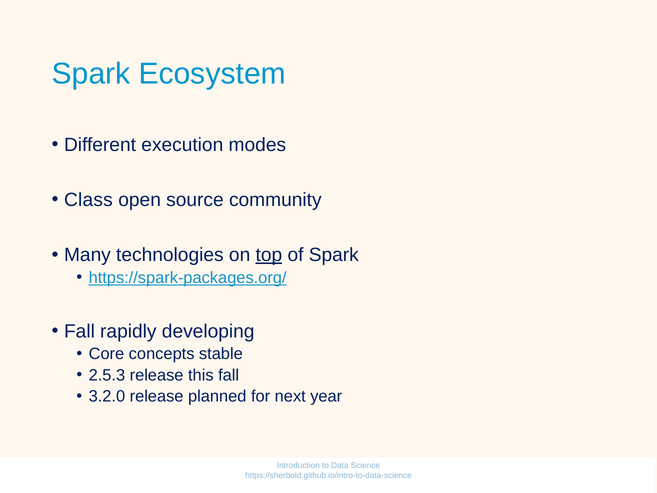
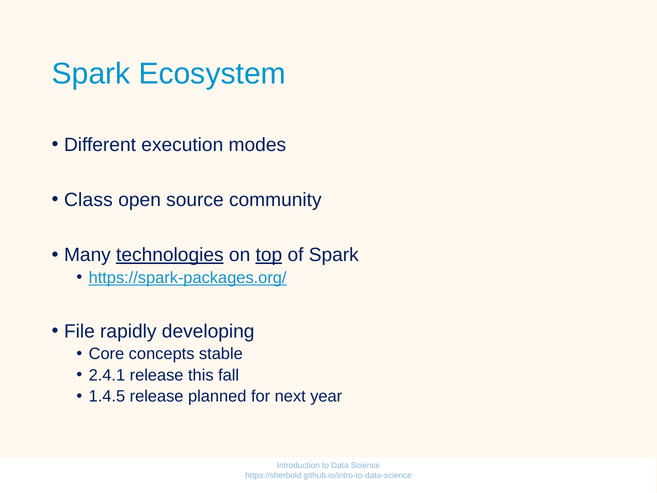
technologies underline: none -> present (170, 255)
Fall: Fall -> File (79, 331)
2.5.3: 2.5.3 -> 2.4.1 (107, 375)
3.2.0: 3.2.0 -> 1.4.5 (107, 396)
